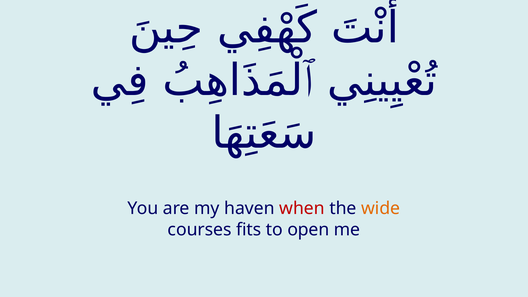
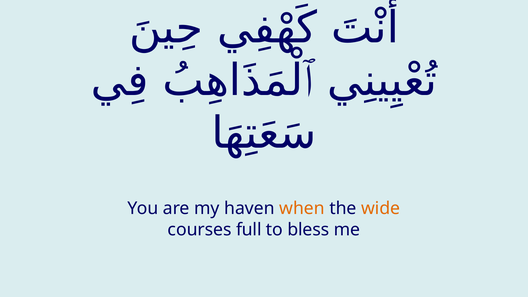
when colour: red -> orange (302, 208)
fits: fits -> full (249, 230)
open: open -> bless (308, 230)
